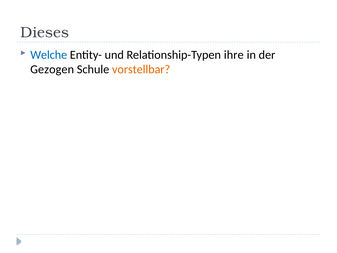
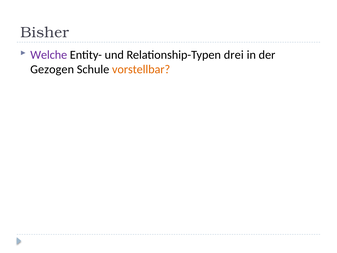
Dieses: Dieses -> Bisher (45, 33)
Welche colour: blue -> purple (49, 55)
ihre: ihre -> drei (234, 55)
